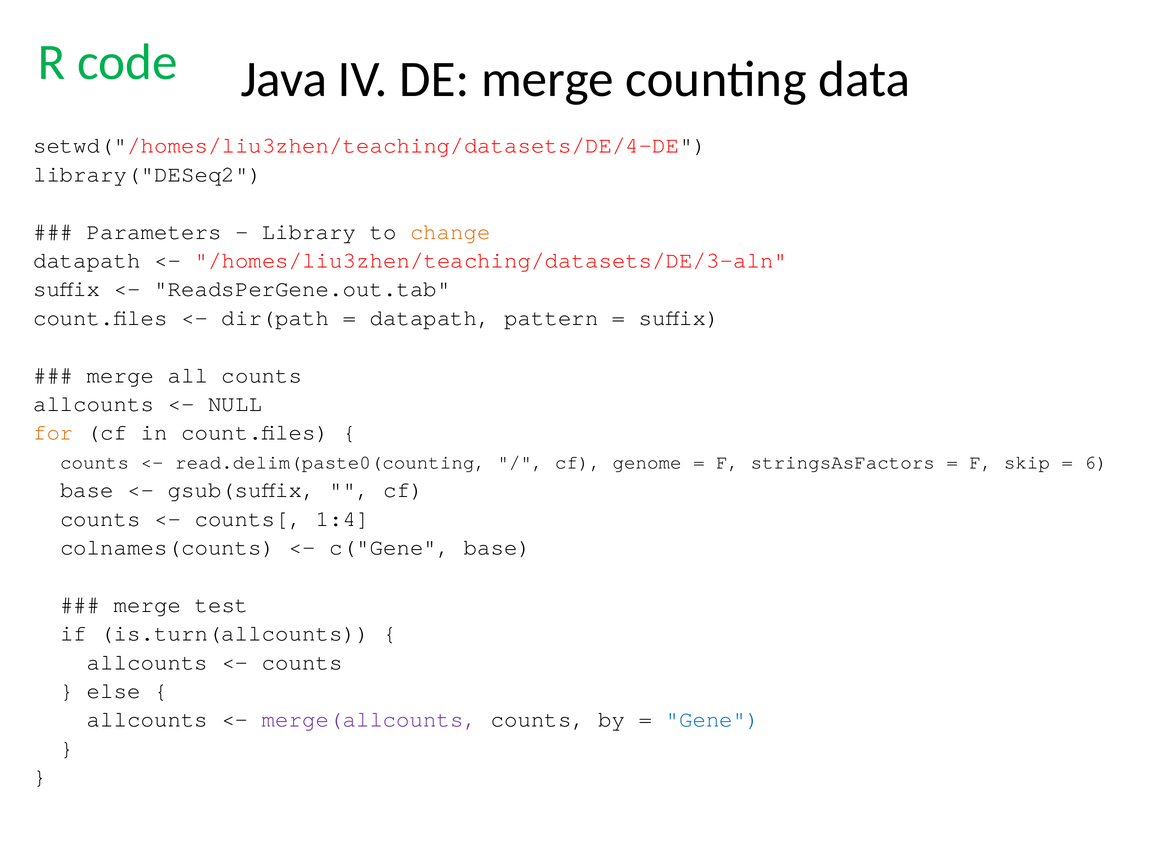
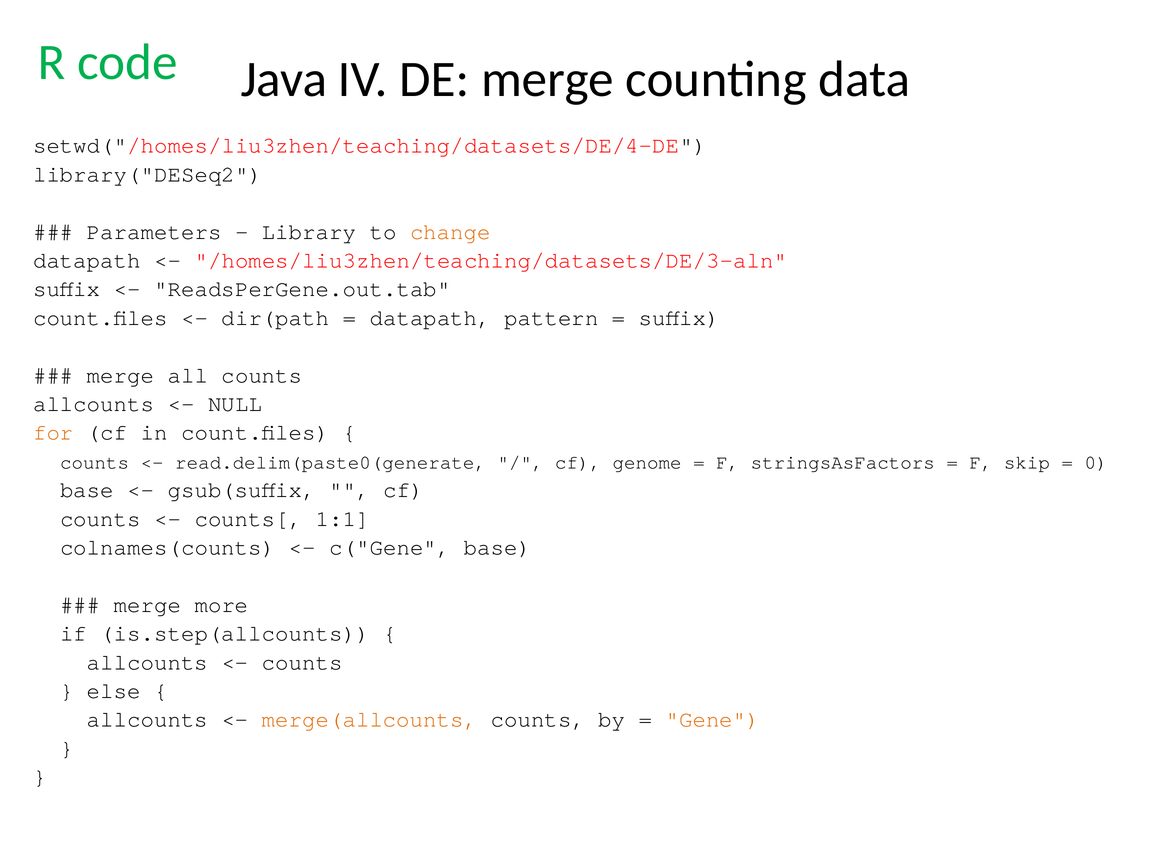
read.delim(paste0(counting: read.delim(paste0(counting -> read.delim(paste0(generate (331, 462)
6: 6 -> 0 (1096, 462)
1:4: 1:4 -> 1:1 (343, 519)
test: test -> more (222, 605)
is.turn(allcounts: is.turn(allcounts -> is.step(allcounts (235, 633)
merge(allcounts colour: purple -> orange (369, 720)
Gene colour: blue -> orange (713, 720)
